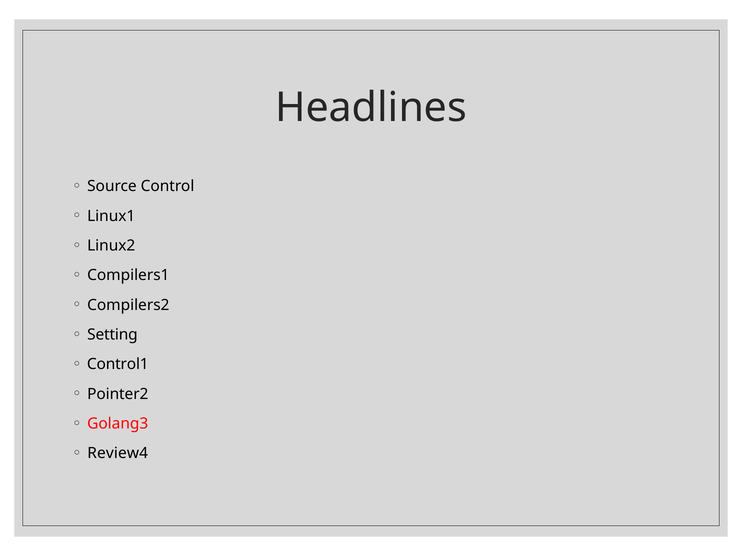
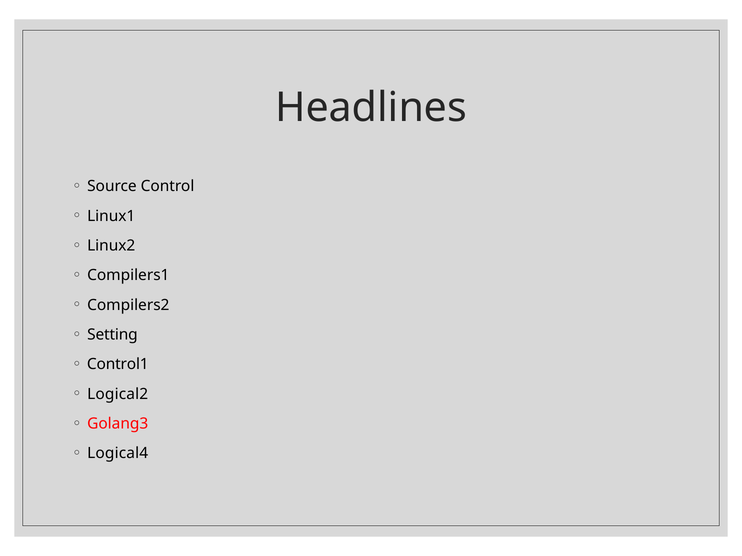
Pointer2: Pointer2 -> Logical2 (118, 394)
Review4: Review4 -> Logical4 (118, 454)
